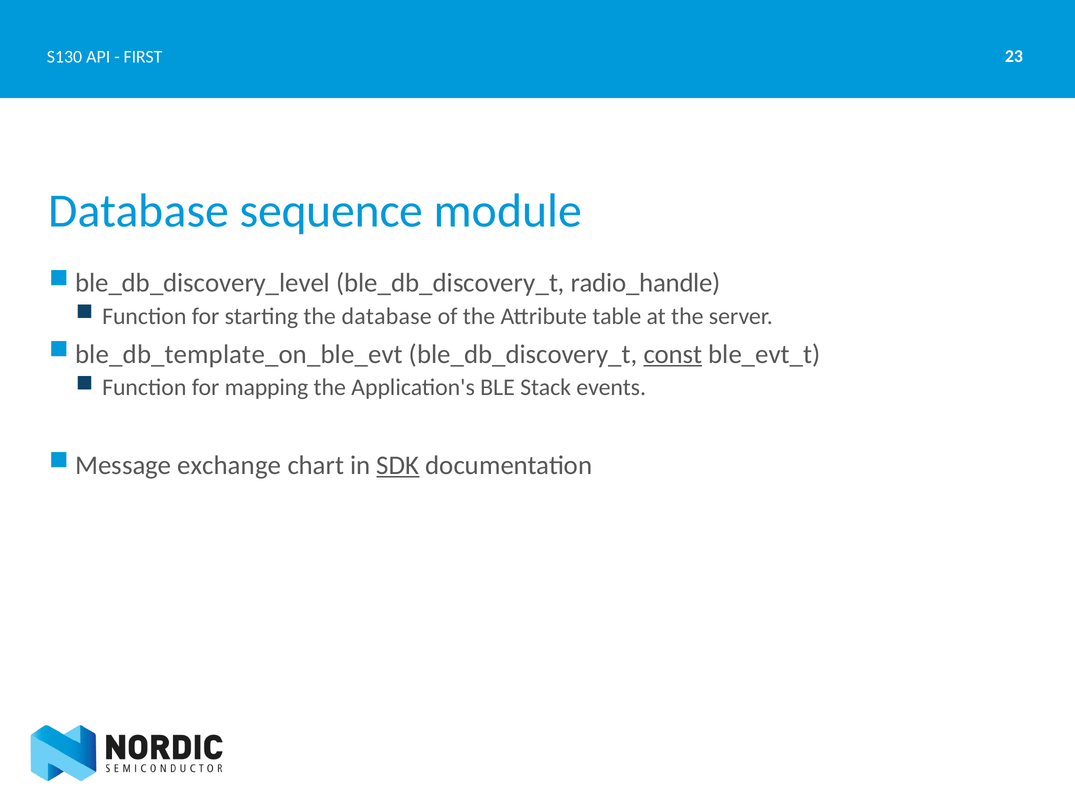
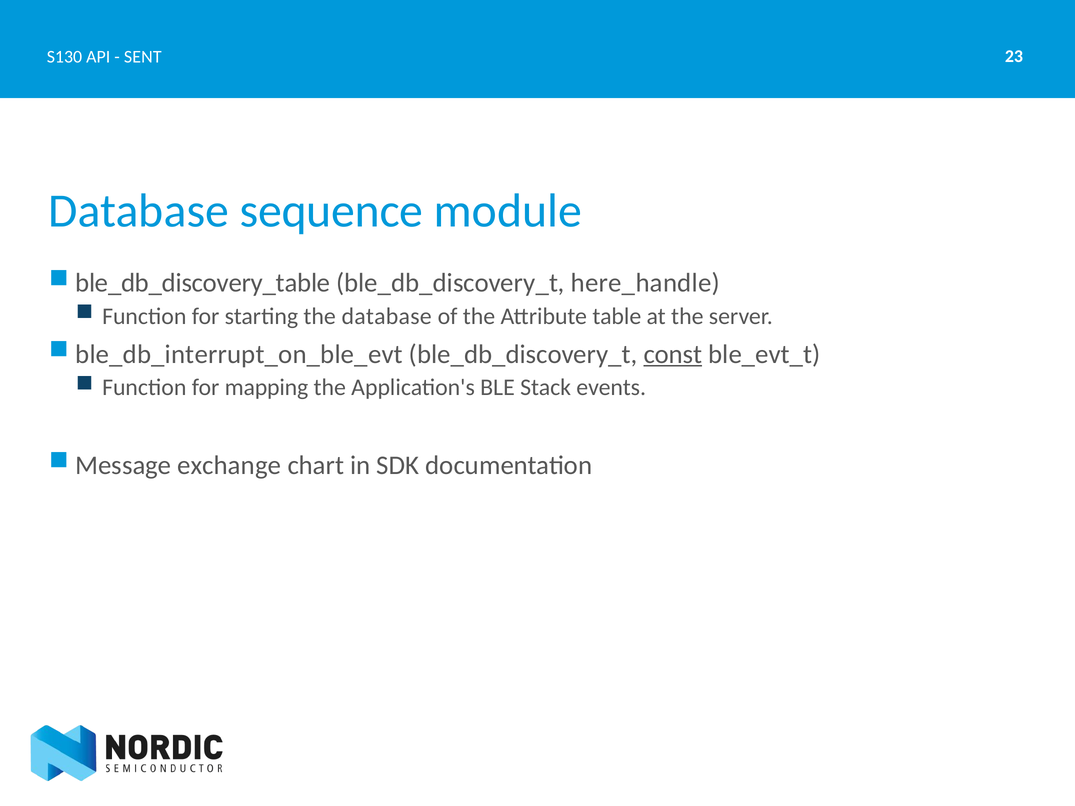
FIRST: FIRST -> SENT (143, 57)
ble_db_discovery_level: ble_db_discovery_level -> ble_db_discovery_table (203, 283)
radio_handle: radio_handle -> here_handle (645, 283)
ble_db_template_on_ble_evt: ble_db_template_on_ble_evt -> ble_db_interrupt_on_ble_evt (239, 354)
SDK underline: present -> none (398, 465)
